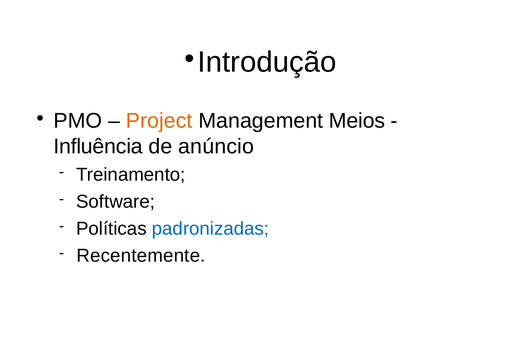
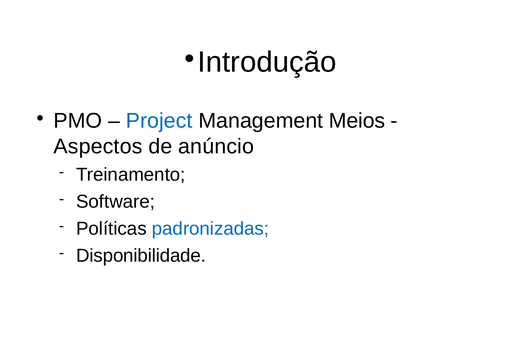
Project colour: orange -> blue (159, 121)
Influência: Influência -> Aspectos (98, 147)
Recentemente: Recentemente -> Disponibilidade (141, 256)
